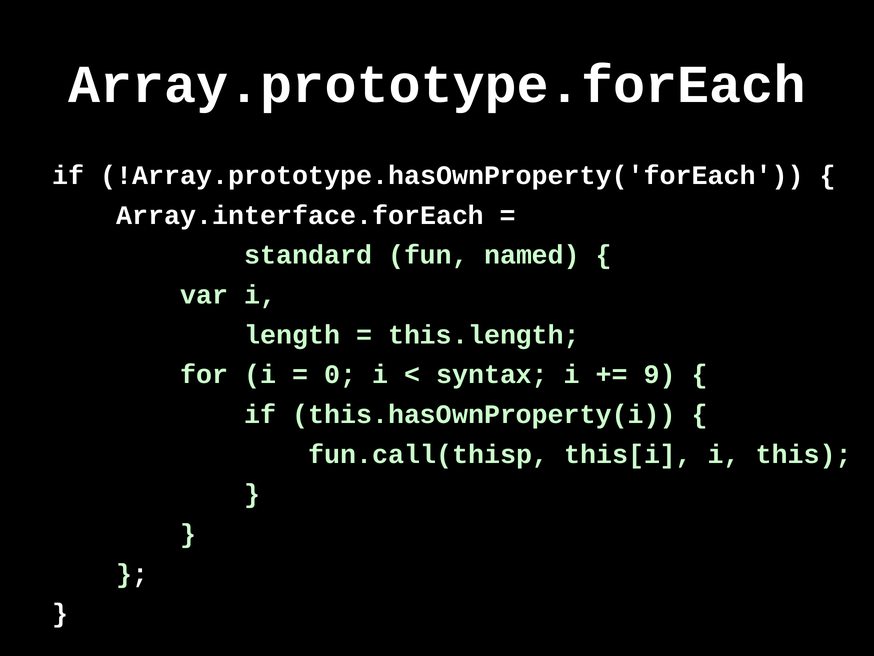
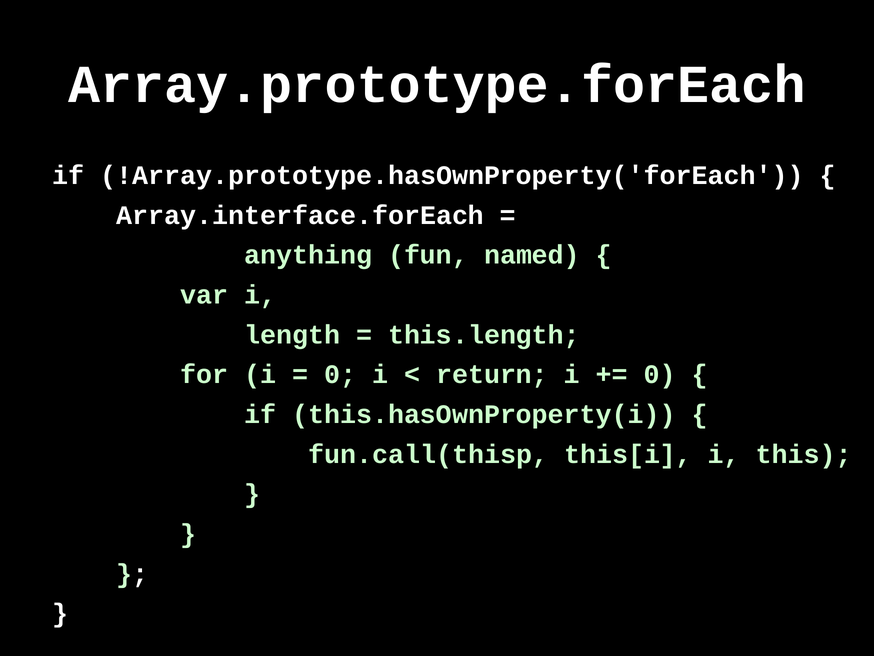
standard: standard -> anything (308, 255)
syntax: syntax -> return (492, 374)
9: 9 -> 0 (660, 374)
